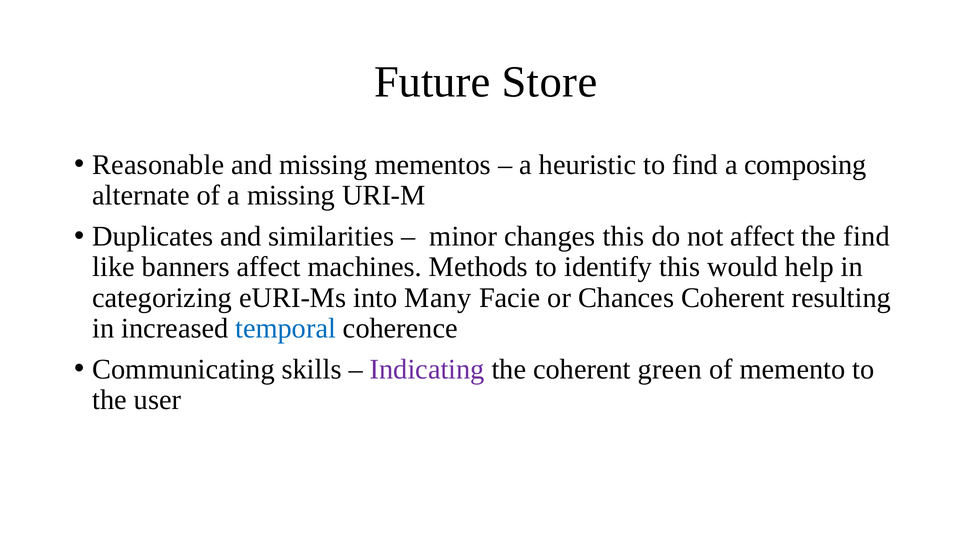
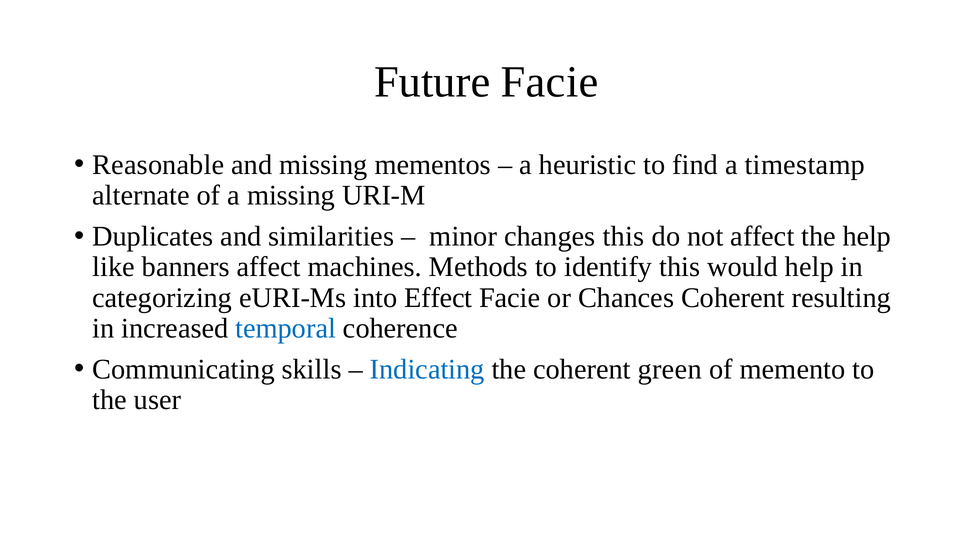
Future Store: Store -> Facie (550, 82)
composing: composing -> timestamp (805, 165)
the find: find -> help (867, 236)
Many: Many -> Effect (438, 297)
Indicating colour: purple -> blue (427, 369)
